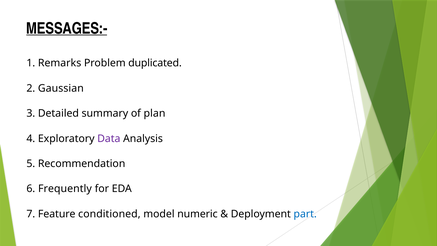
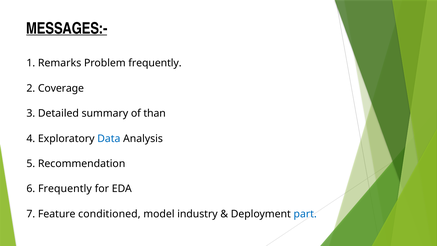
Problem duplicated: duplicated -> frequently (155, 63)
Gaussian: Gaussian -> Coverage (61, 88)
plan: plan -> than (155, 113)
Data colour: purple -> blue (109, 138)
numeric: numeric -> industry (197, 214)
